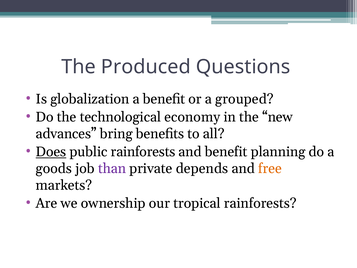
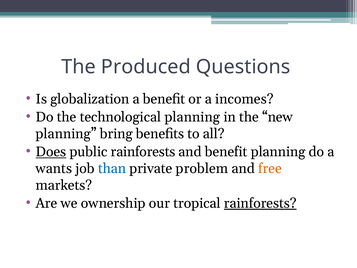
grouped: grouped -> incomes (244, 99)
technological economy: economy -> planning (192, 117)
advances: advances -> planning (66, 134)
goods: goods -> wants (54, 168)
than colour: purple -> blue (112, 168)
depends: depends -> problem (202, 168)
rainforests underline: none -> present (260, 203)
